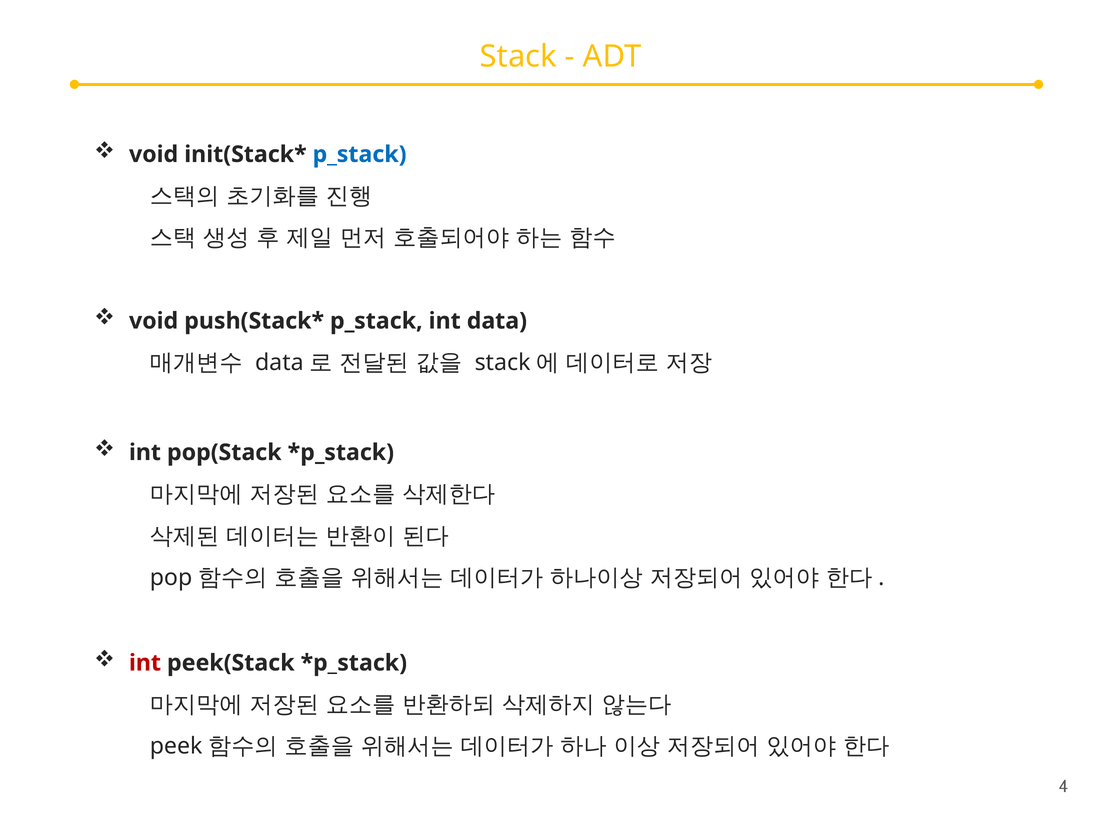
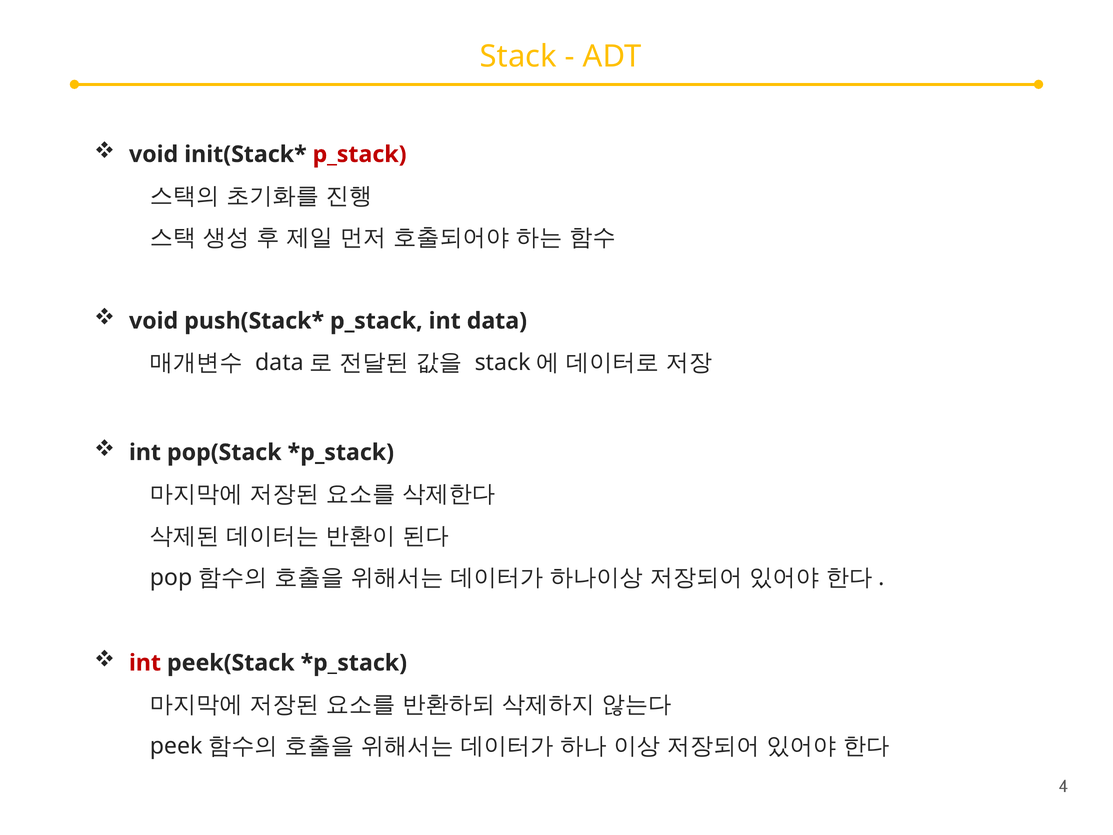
p_stack colour: blue -> red (360, 154)
